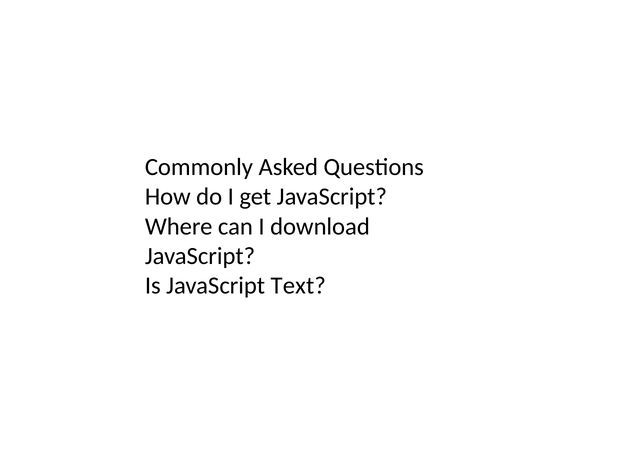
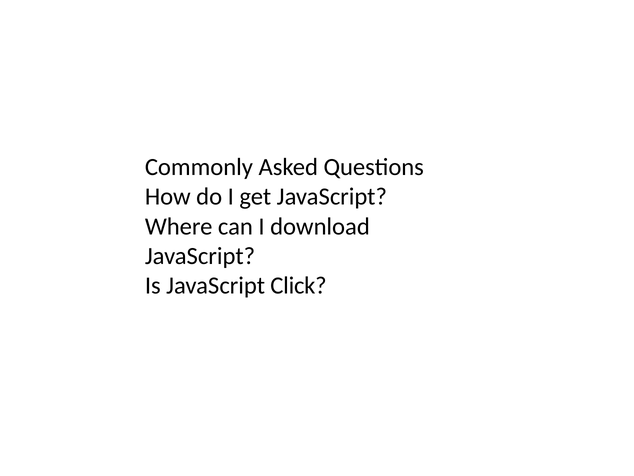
Text: Text -> Click (298, 285)
